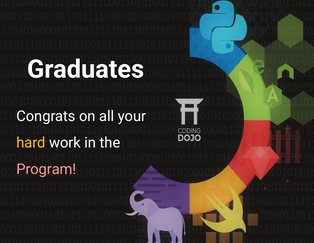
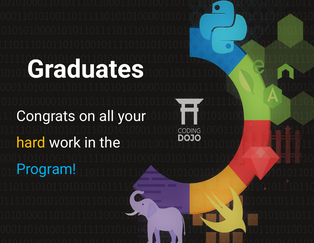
Program colour: pink -> light blue (46, 169)
